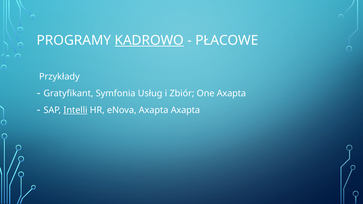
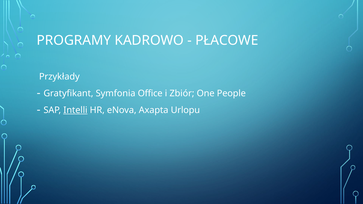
KADROWO underline: present -> none (149, 40)
Usług: Usług -> Office (150, 93)
One Axapta: Axapta -> People (231, 93)
Axapta Axapta: Axapta -> Urlopu (185, 110)
